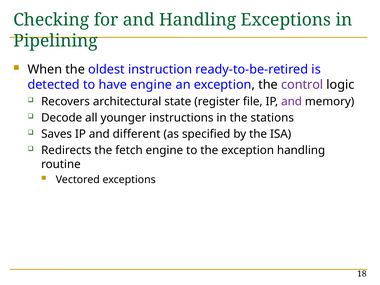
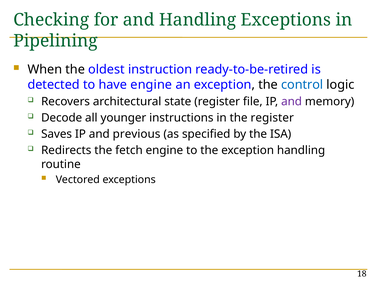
control colour: purple -> blue (302, 85)
the stations: stations -> register (272, 118)
different: different -> previous (137, 134)
